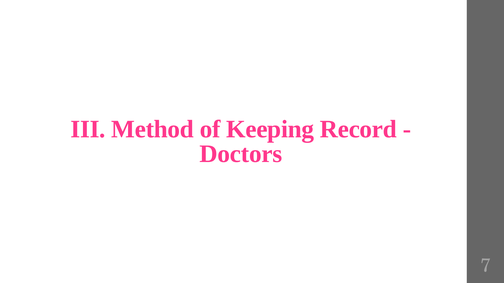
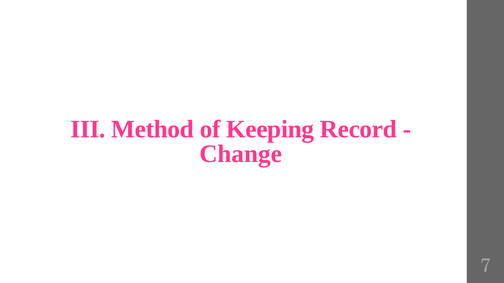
Doctors: Doctors -> Change (241, 154)
